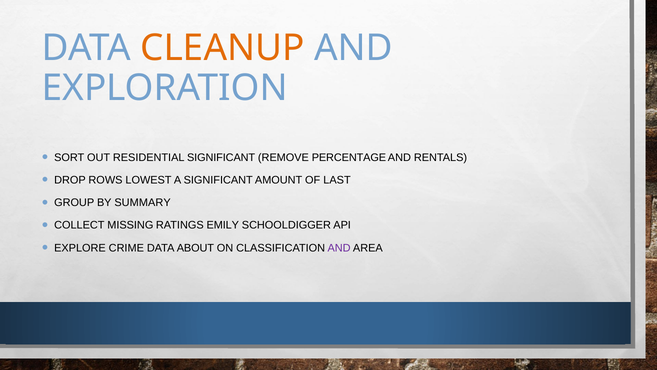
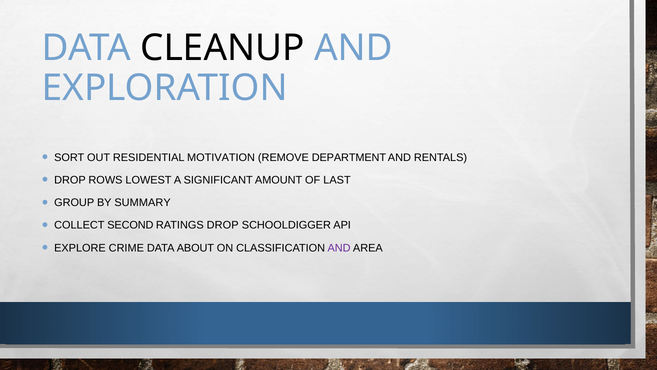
CLEANUP colour: orange -> black (222, 48)
RESIDENTIAL SIGNIFICANT: SIGNIFICANT -> MOTIVATION (221, 157)
PERCENTAGE: PERCENTAGE -> DEPARTMENT (349, 157)
MISSING: MISSING -> SECOND (130, 225)
RATINGS EMILY: EMILY -> DROP (223, 225)
